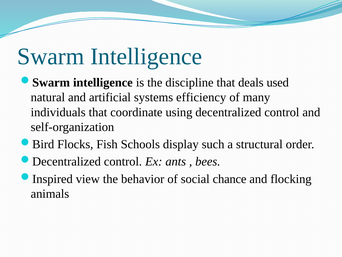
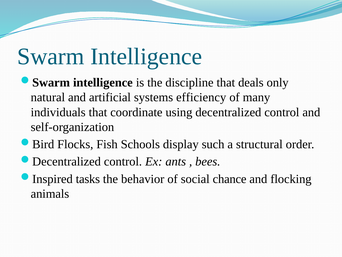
used: used -> only (278, 82)
view: view -> tasks (88, 179)
